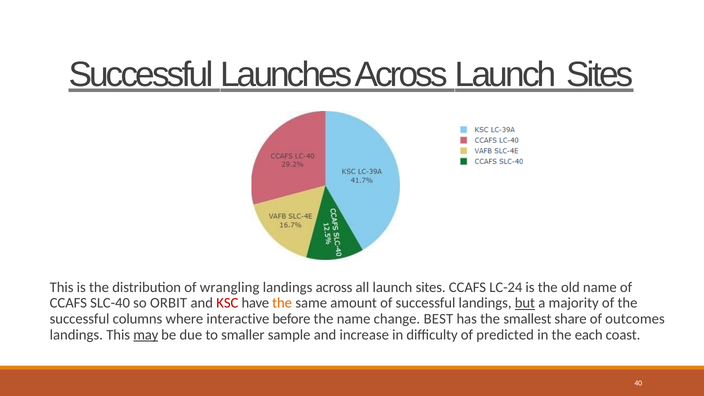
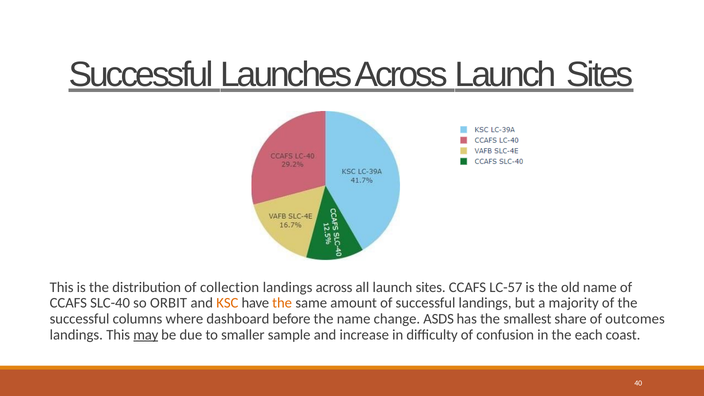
wrangling: wrangling -> collection (230, 287)
LC-24: LC-24 -> LC-57 (506, 287)
KSC colour: red -> orange (227, 303)
but underline: present -> none (525, 303)
interactive: interactive -> dashboard (238, 319)
BEST: BEST -> ASDS (439, 319)
predicted: predicted -> confusion (505, 335)
